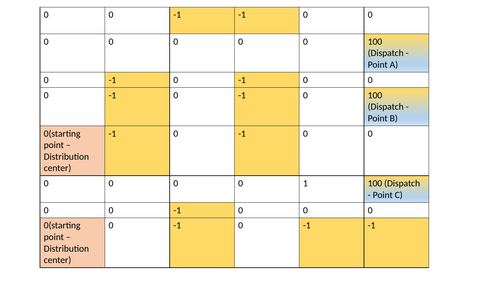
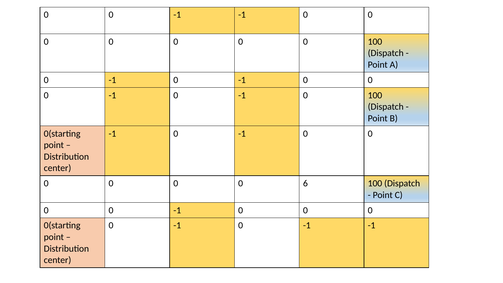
1: 1 -> 6 (305, 183)
